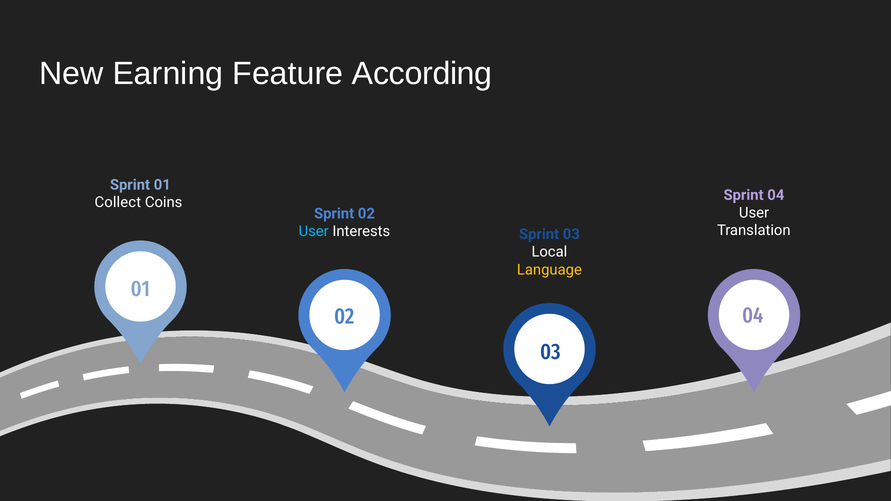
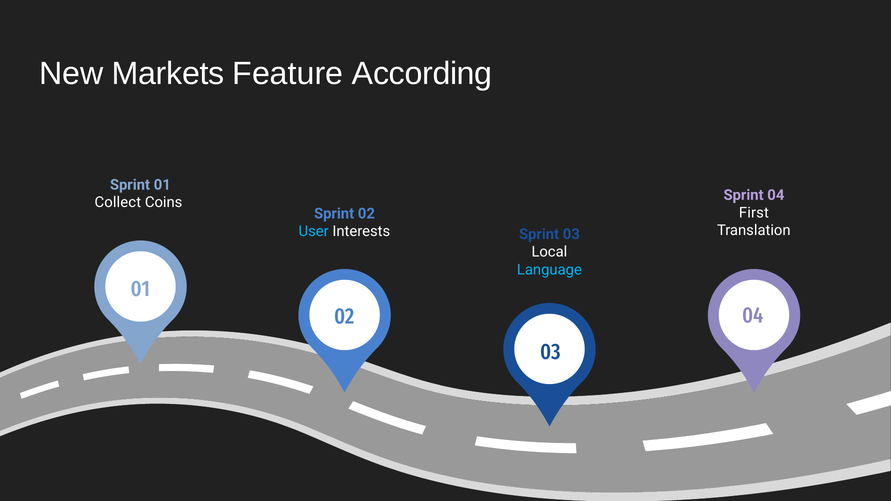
Earning: Earning -> Markets (168, 74)
User: User -> First (754, 213)
Language colour: yellow -> light blue (549, 270)
